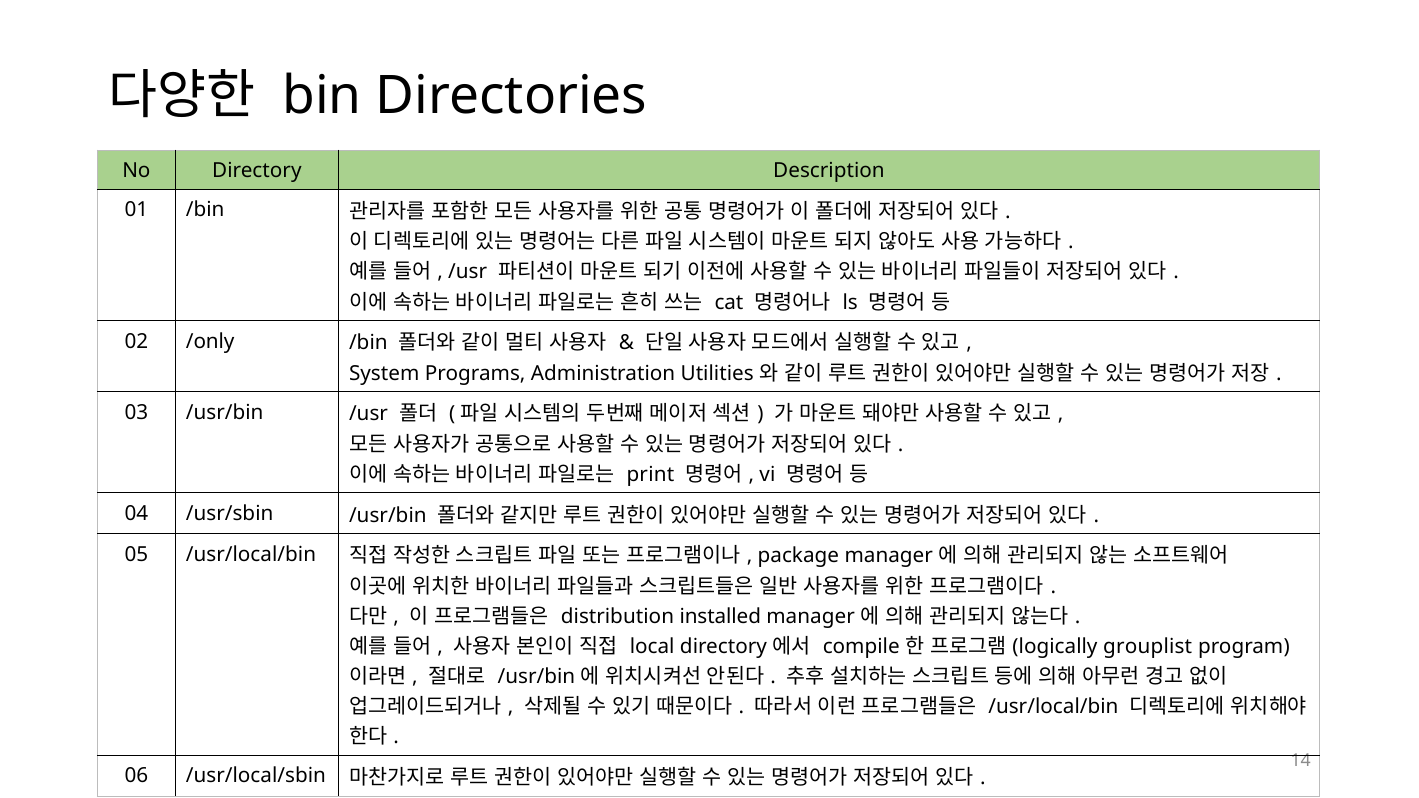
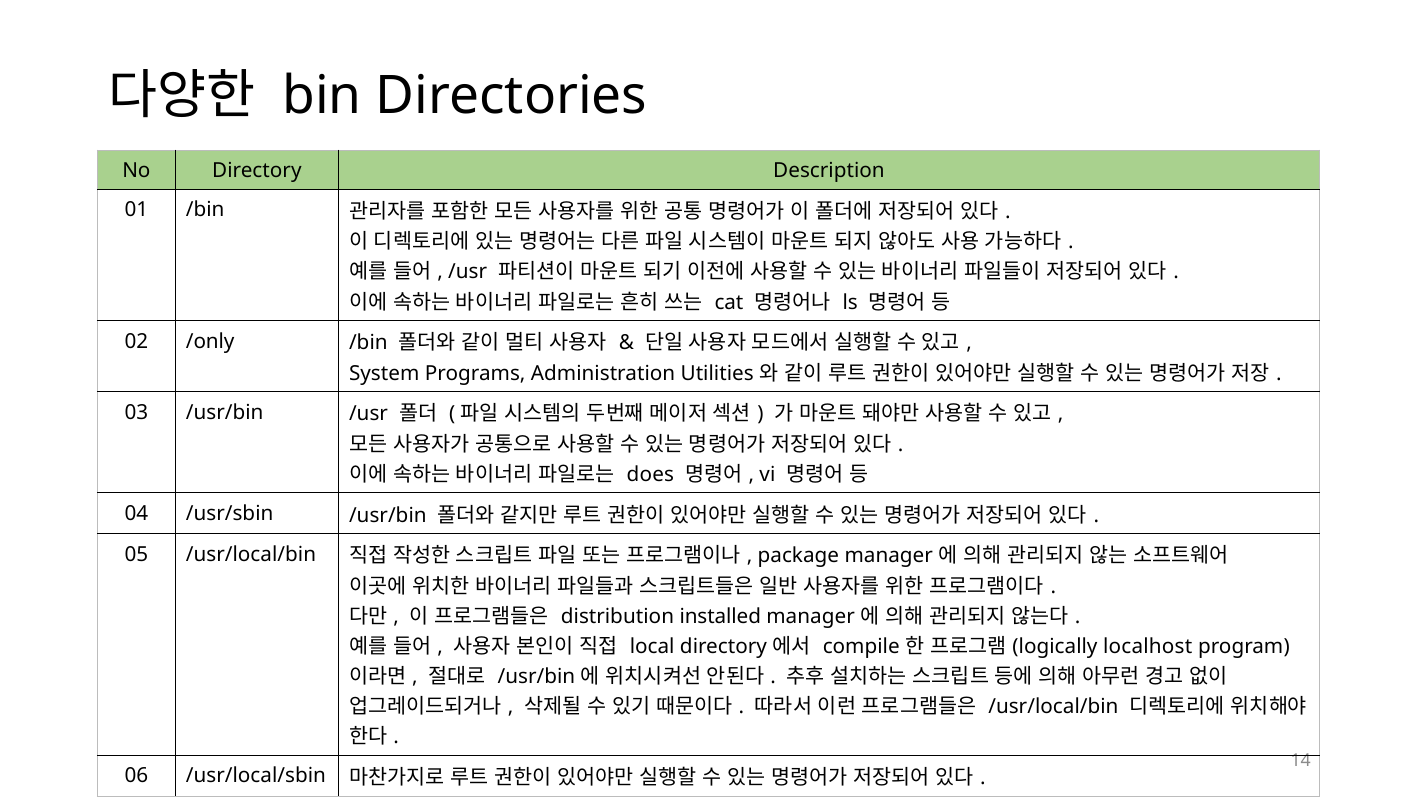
print: print -> does (650, 475)
grouplist: grouplist -> localhost (1148, 647)
